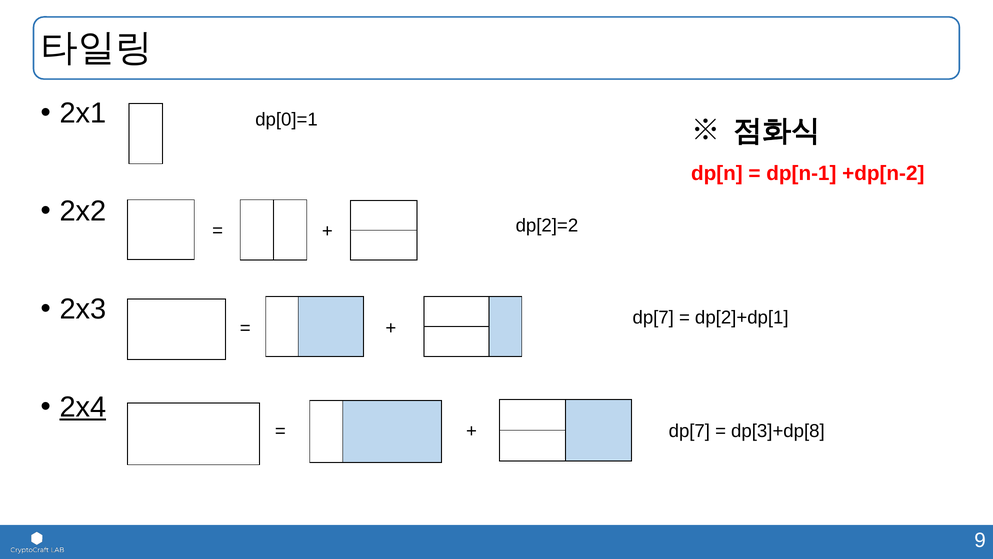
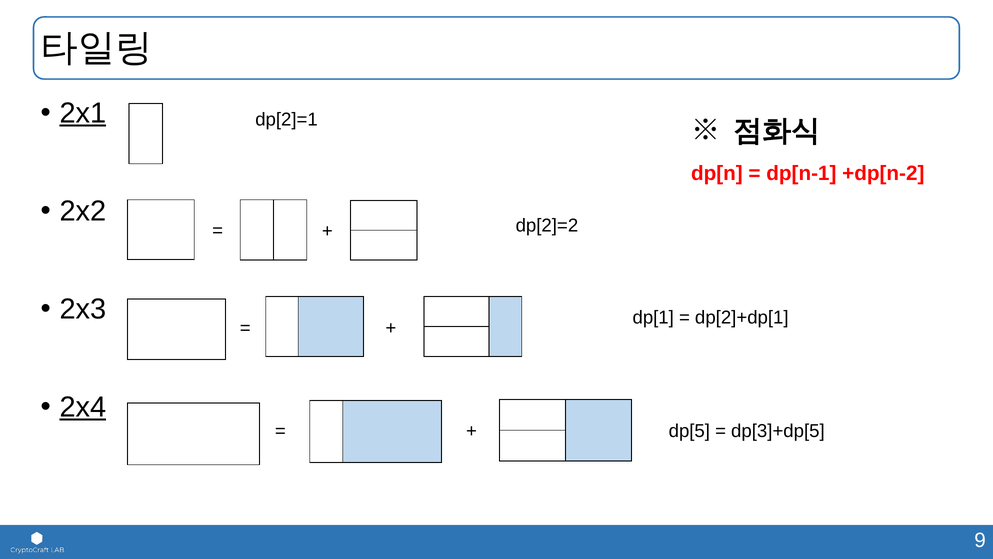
2x1 underline: none -> present (83, 113)
dp[0]=1: dp[0]=1 -> dp[2]=1 (287, 119)
dp[7: dp[7 -> dp[1 (653, 317)
dp[7: dp[7 -> dp[5 (689, 431)
dp[3]+dp[8: dp[3]+dp[8 -> dp[3]+dp[5 (778, 431)
